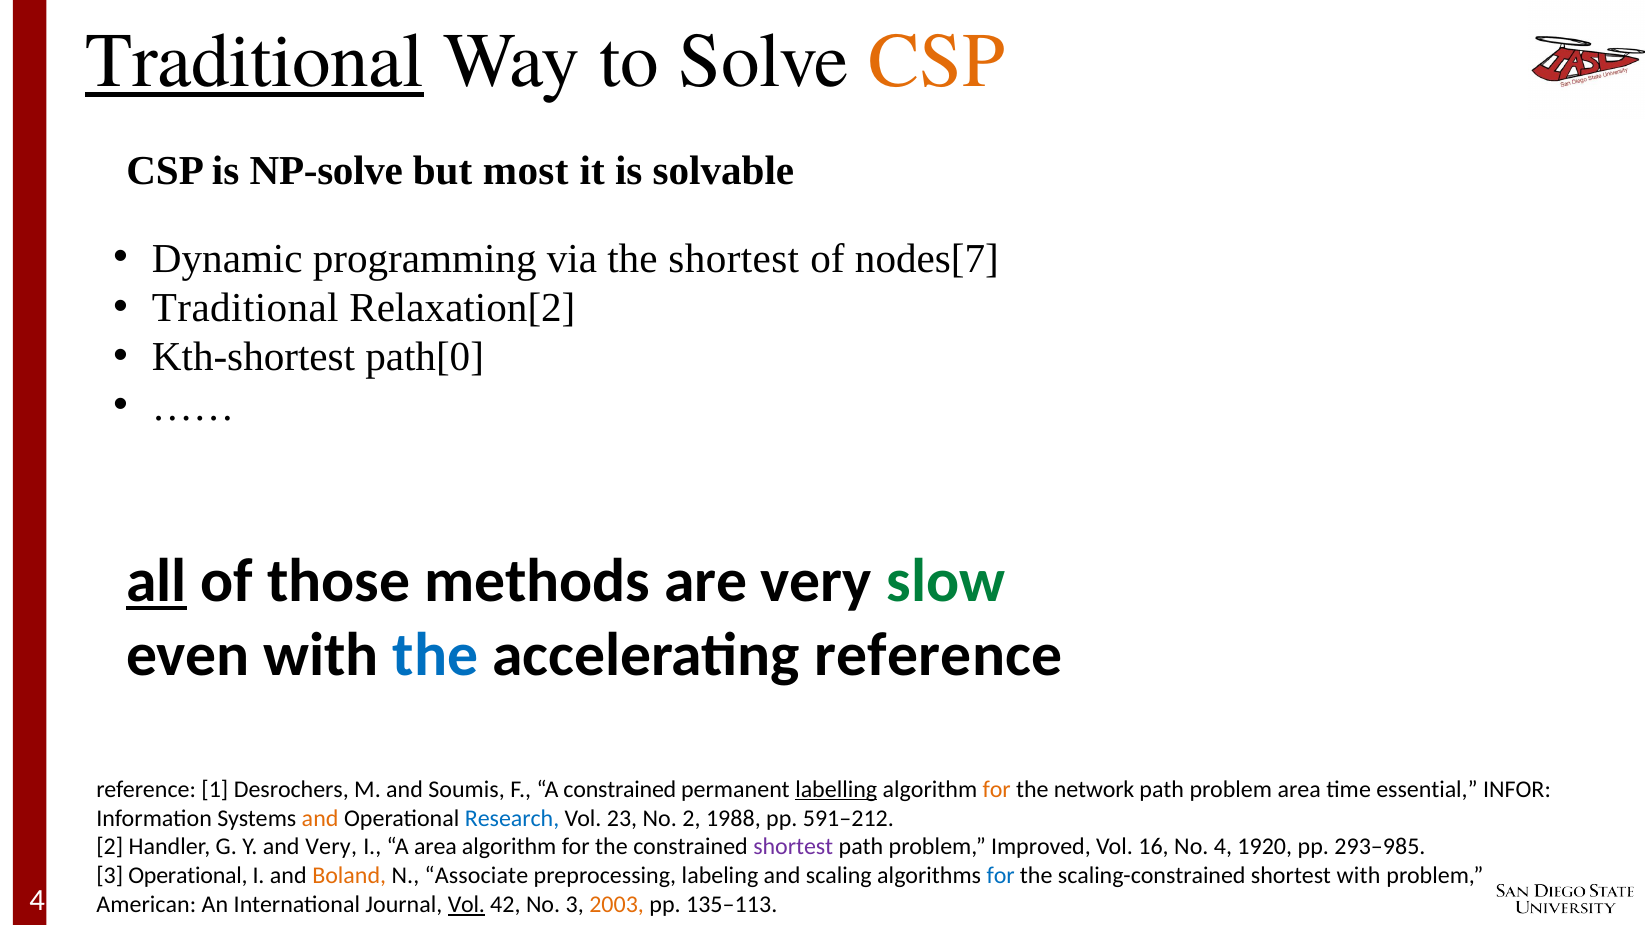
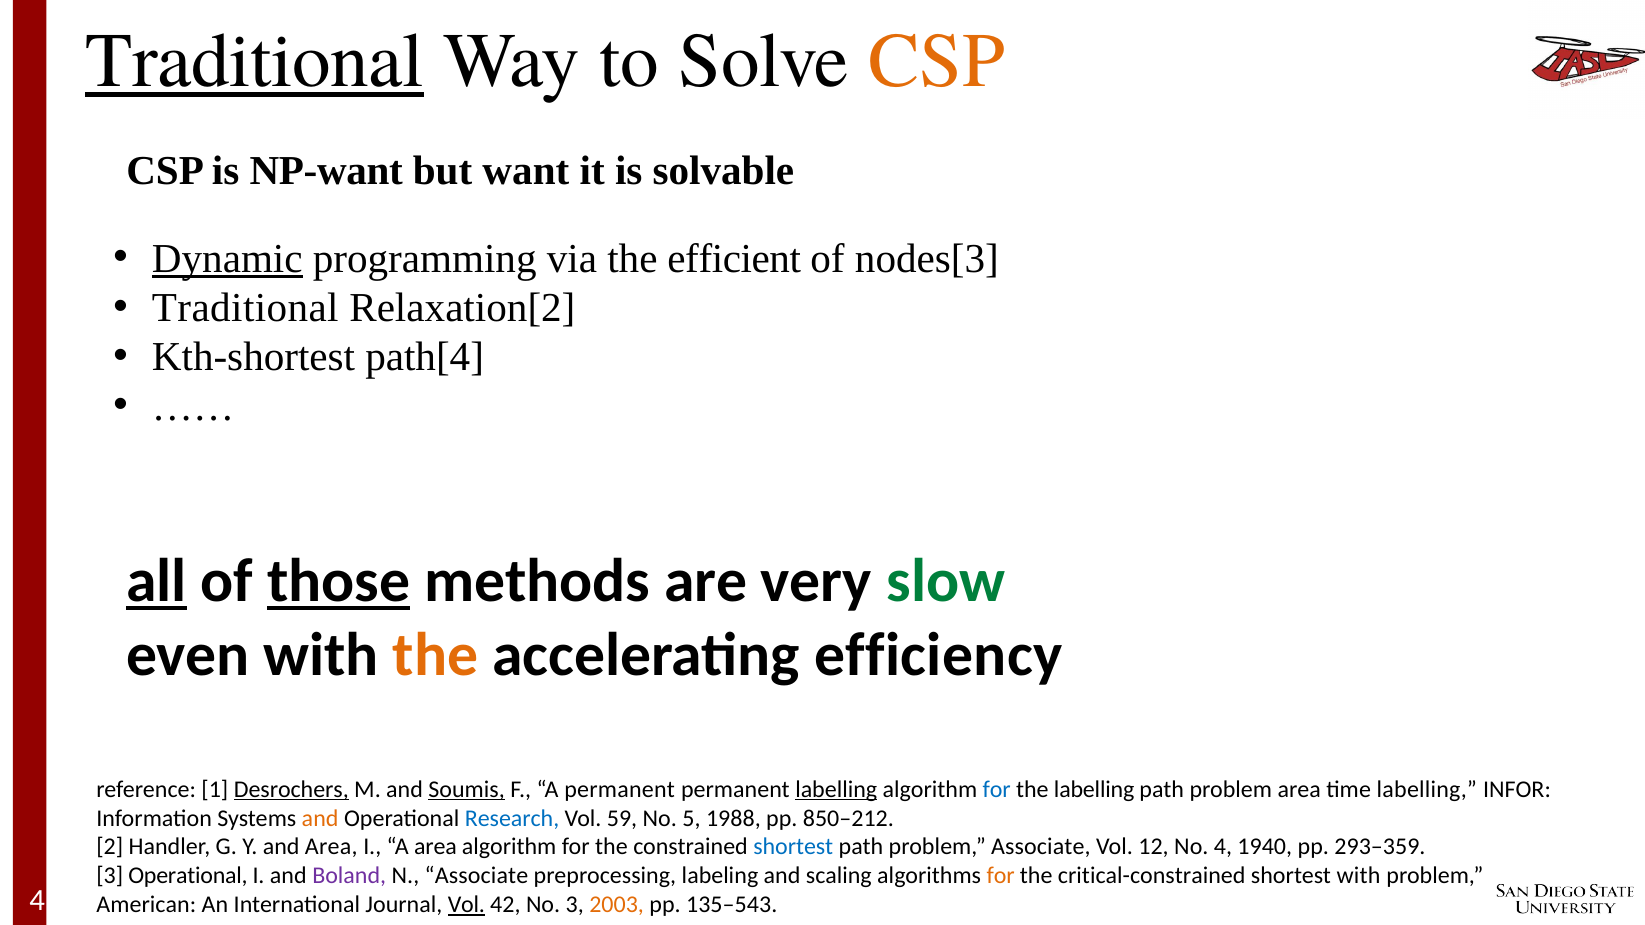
NP-solve: NP-solve -> NP-want (326, 171)
most: most -> want (526, 171)
Dynamic underline: none -> present (227, 259)
the shortest: shortest -> efficient (734, 259)
nodes[7: nodes[7 -> nodes[3 (927, 259)
path[0: path[0 -> path[4 (425, 357)
those underline: none -> present (339, 582)
the colour: blue -> orange (436, 656)
accelerating reference: reference -> efficiency (938, 656)
Desrochers underline: none -> present (291, 790)
Soumis underline: none -> present (467, 790)
A constrained: constrained -> permanent (620, 790)
for colour: orange -> blue (997, 790)
the network: network -> labelling (1094, 790)
time essential: essential -> labelling (1427, 790)
23: 23 -> 59 (622, 818)
No 2: 2 -> 5 (691, 818)
591–212: 591–212 -> 850–212 (848, 818)
and Very: Very -> Area (331, 847)
shortest colour: purple -> blue (793, 847)
problem Improved: Improved -> Associate (1041, 847)
16: 16 -> 12 (1154, 847)
1920: 1920 -> 1940 (1265, 847)
293–985: 293–985 -> 293–359 (1380, 847)
Boland colour: orange -> purple (349, 876)
for colour: blue -> orange (1001, 876)
scaling-constrained: scaling-constrained -> critical-constrained (1152, 876)
135–113: 135–113 -> 135–543 (732, 905)
